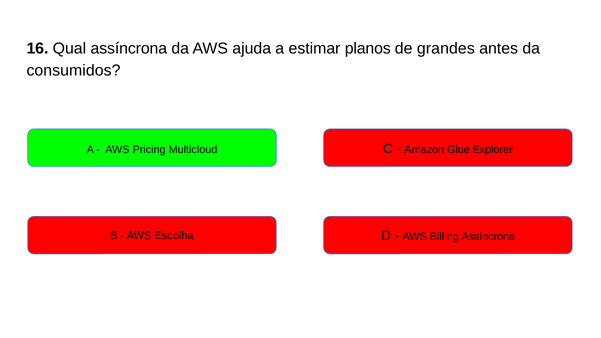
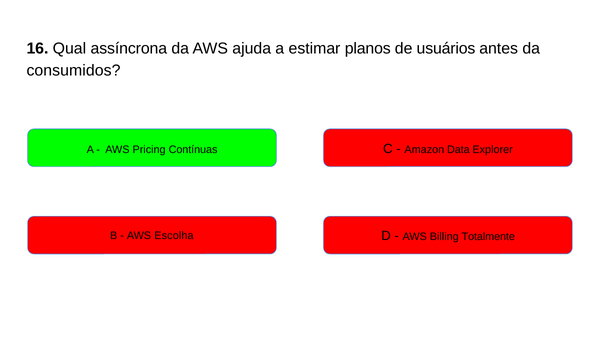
grandes: grandes -> usuários (446, 49)
Glue: Glue -> Data (458, 150)
Multicloud: Multicloud -> Contínuas (193, 149)
Billing Assíncrona: Assíncrona -> Totalmente (488, 237)
